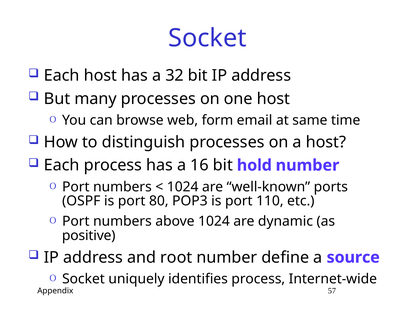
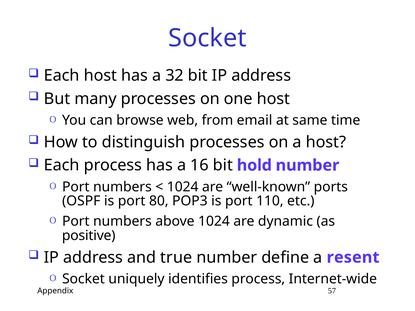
form: form -> from (217, 120)
root: root -> true (176, 258)
source: source -> resent (353, 258)
